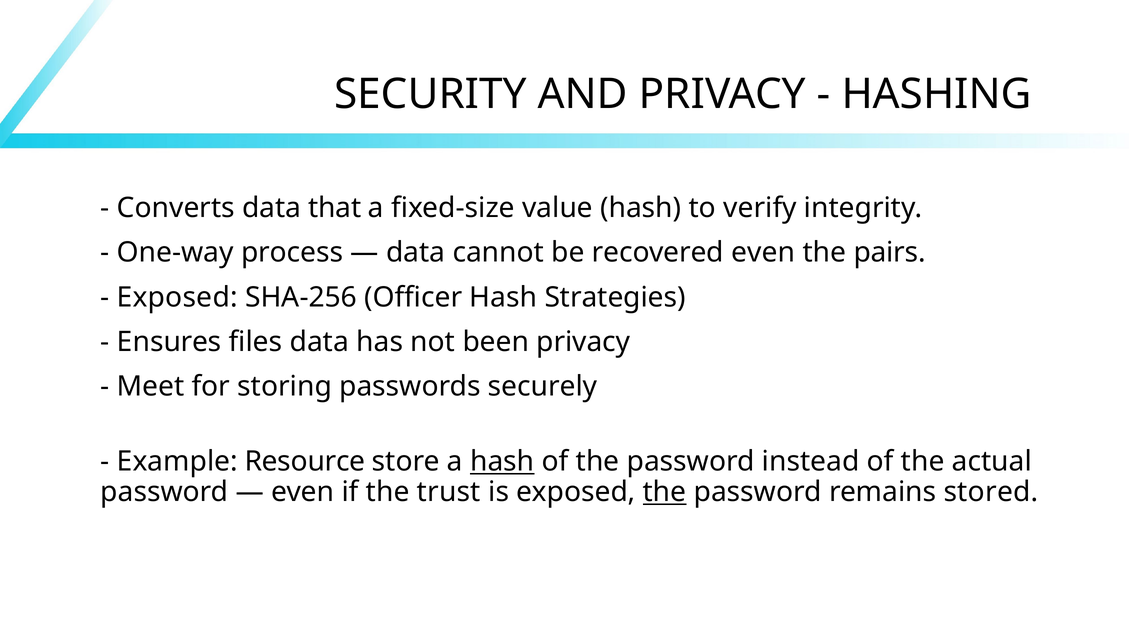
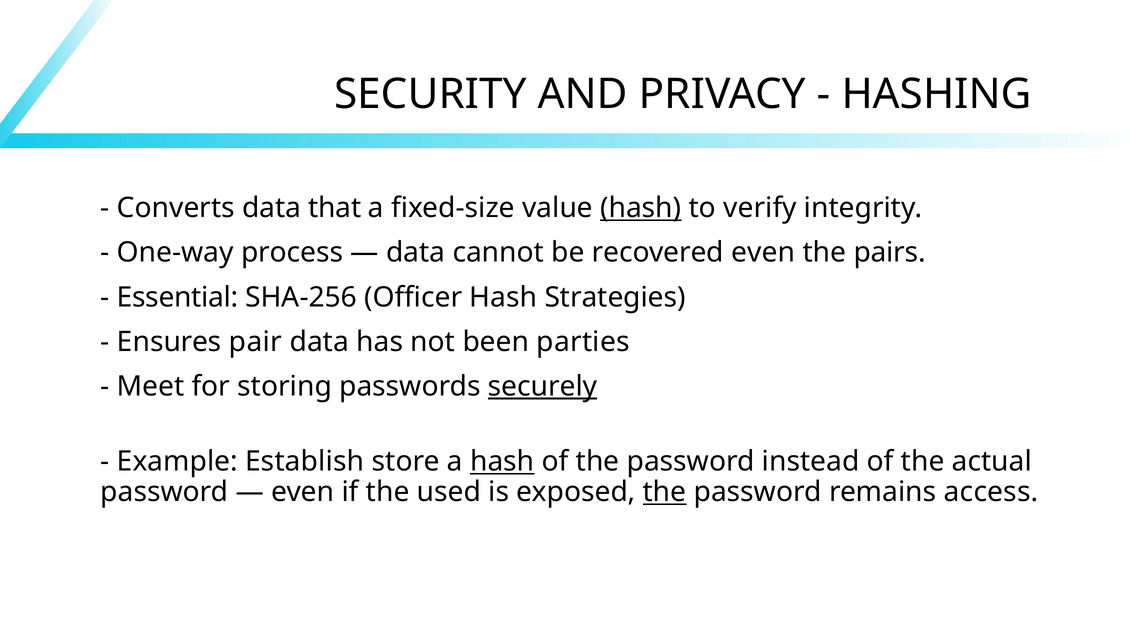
hash underline: none -> present (641, 208)
Exposed: Exposed -> Essential (177, 297)
files: files -> pair (255, 342)
been privacy: privacy -> parties (583, 342)
securely underline: none -> present (543, 386)
Resource: Resource -> Establish (305, 462)
trust: trust -> used (449, 492)
stored: stored -> access (991, 492)
